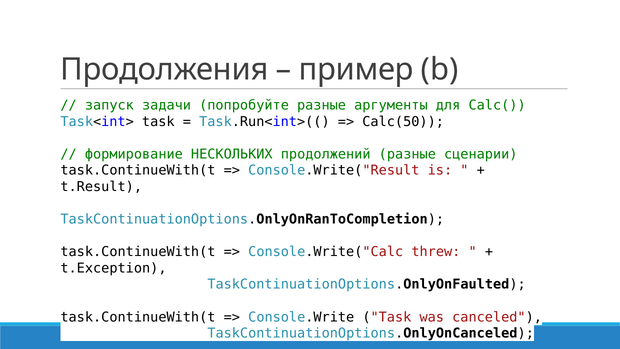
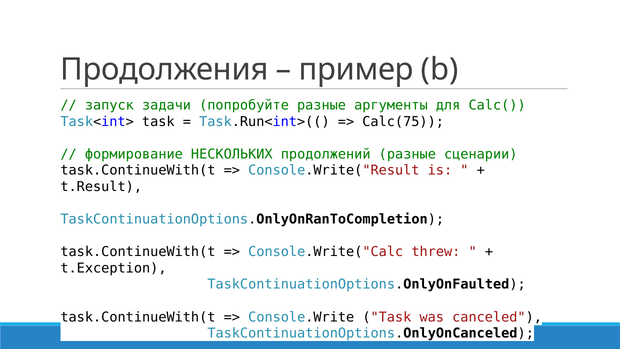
Calc(50: Calc(50 -> Calc(75 (403, 122)
